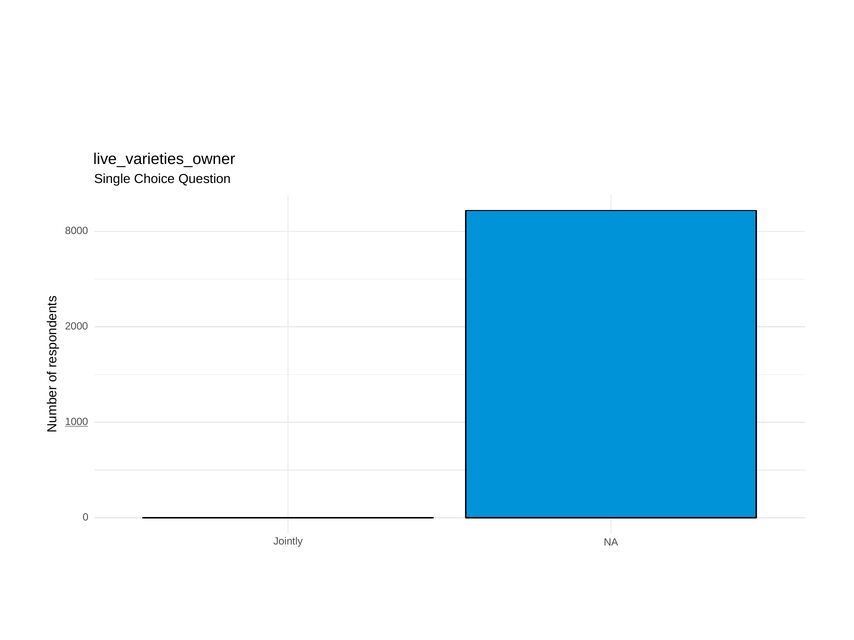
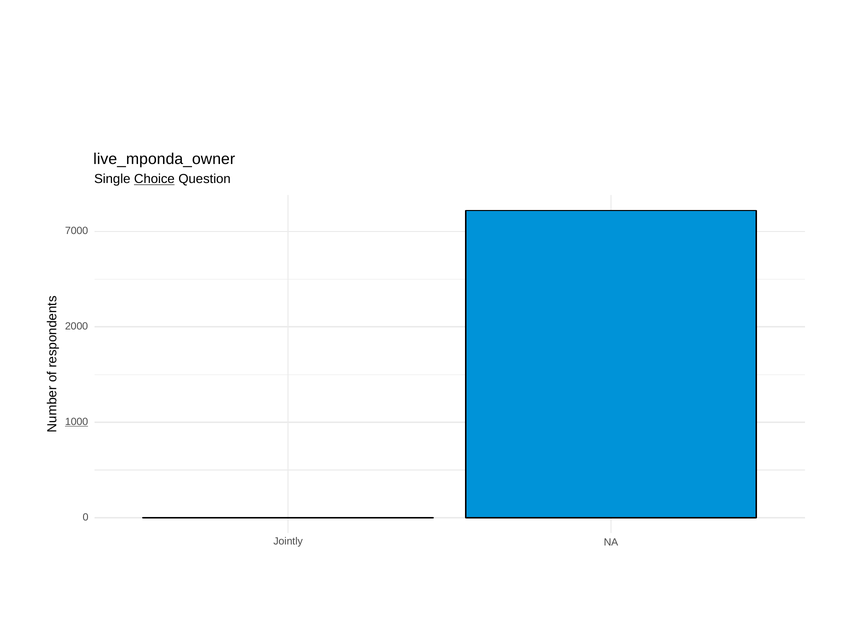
live_varieties_owner: live_varieties_owner -> live_mponda_owner (164, 159)
Choice underline: none -> present (154, 179)
8000: 8000 -> 7000 (77, 231)
